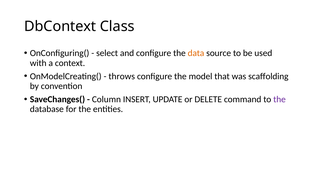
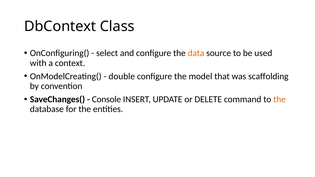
throws: throws -> double (122, 76)
Column: Column -> Console (106, 99)
the colour: purple -> orange (279, 99)
